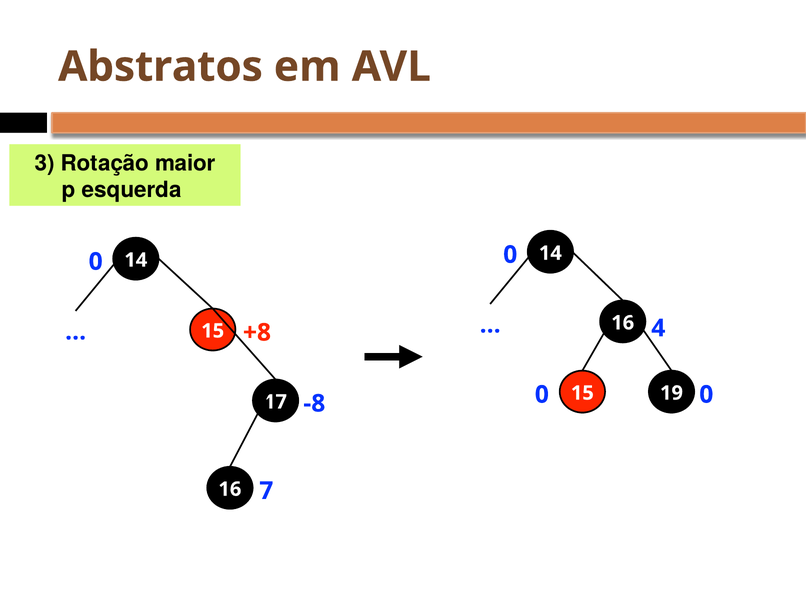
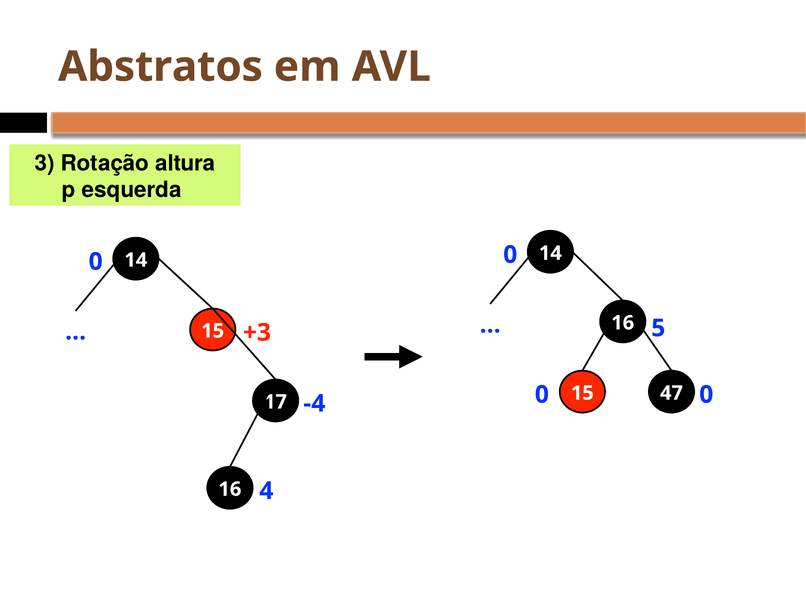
maior: maior -> altura (185, 163)
4: 4 -> 5 (658, 328)
+8: +8 -> +3 (257, 333)
19: 19 -> 47 (672, 393)
-8: -8 -> -4 (314, 404)
7: 7 -> 4 (266, 491)
